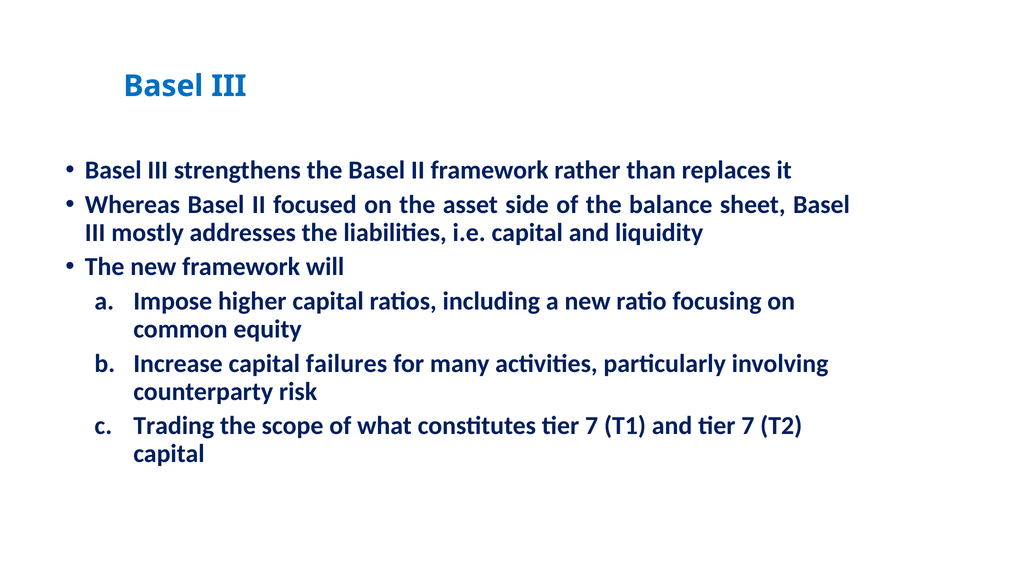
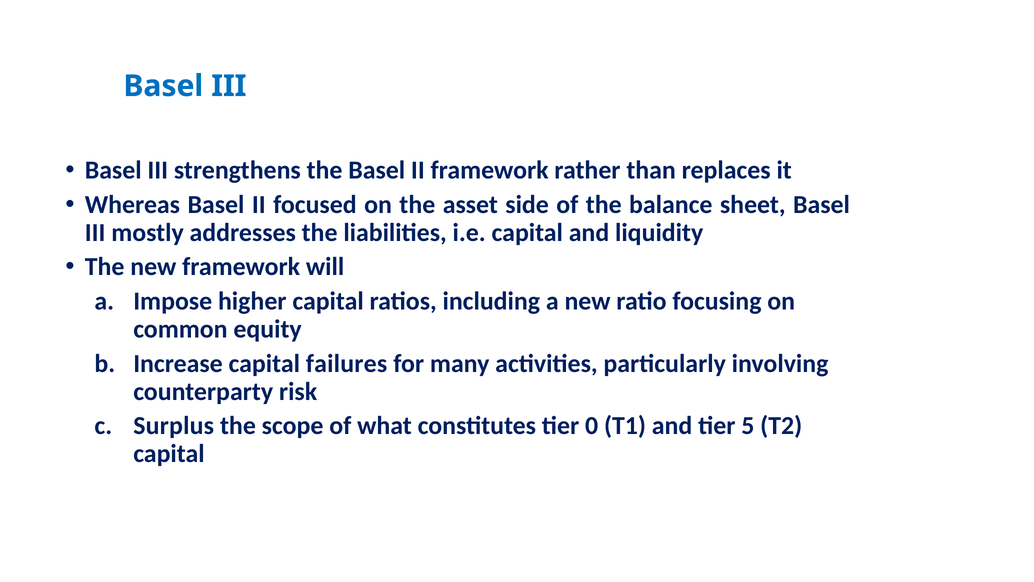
Trading: Trading -> Surplus (174, 426)
constitutes tier 7: 7 -> 0 (592, 426)
and tier 7: 7 -> 5 (748, 426)
